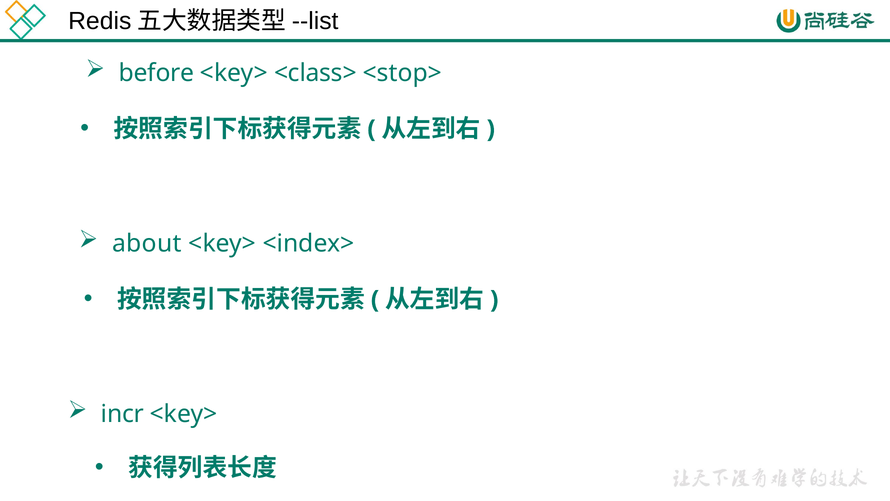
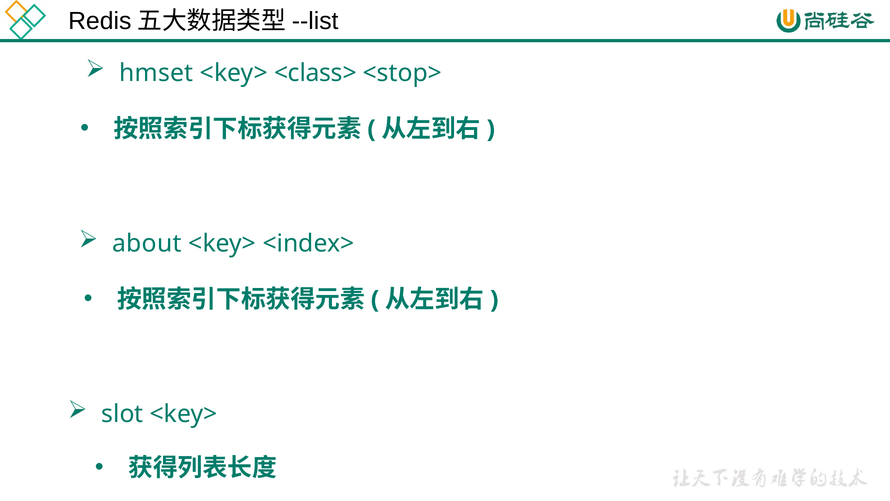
before: before -> hmset (156, 73)
incr: incr -> slot (122, 414)
